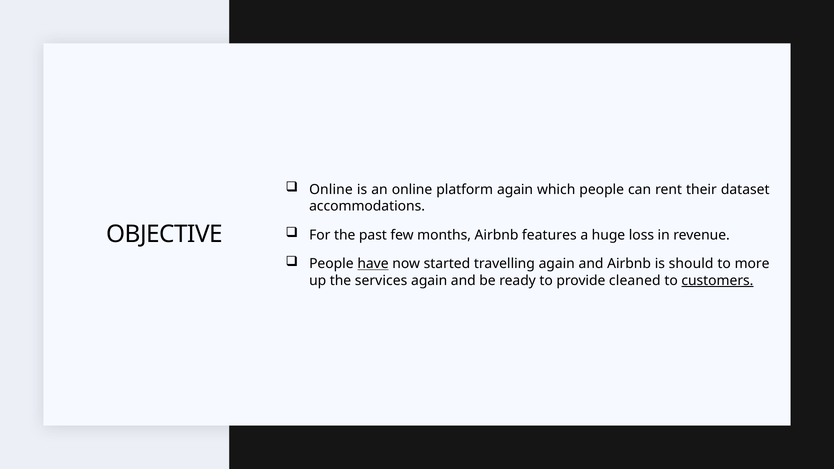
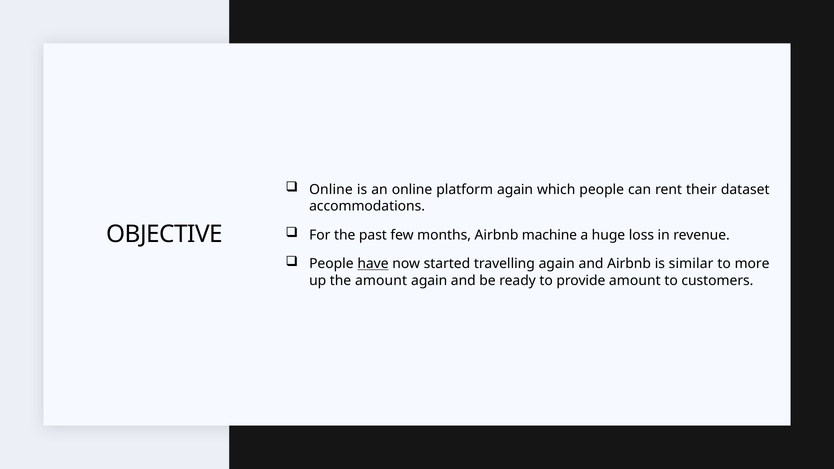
features: features -> machine (549, 235)
should: should -> similar (691, 264)
the services: services -> amount (381, 281)
provide cleaned: cleaned -> amount (635, 281)
customers underline: present -> none (717, 281)
